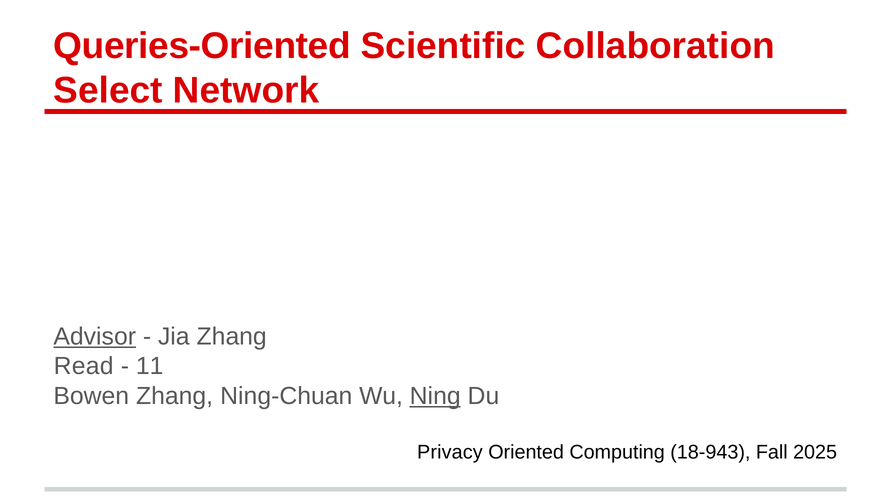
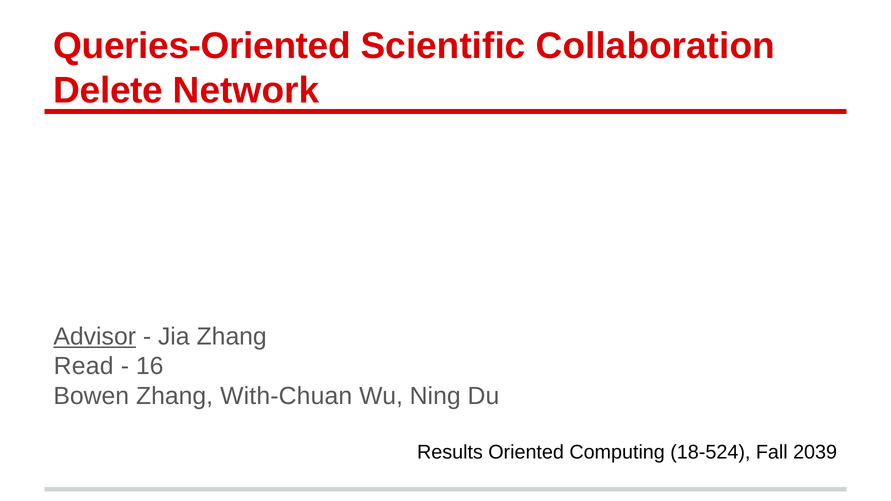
Select: Select -> Delete (108, 91)
11: 11 -> 16 (150, 366)
Ning-Chuan: Ning-Chuan -> With-Chuan (286, 396)
Ning underline: present -> none (435, 396)
Privacy: Privacy -> Results (450, 452)
18-943: 18-943 -> 18-524 (710, 452)
2025: 2025 -> 2039 (815, 452)
